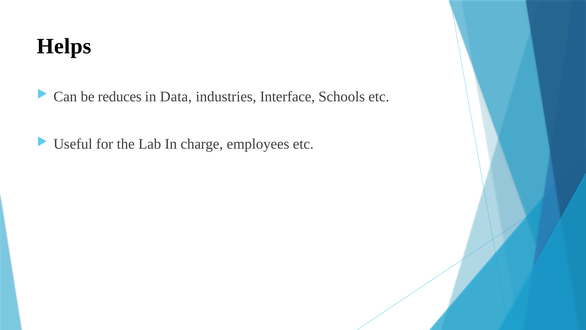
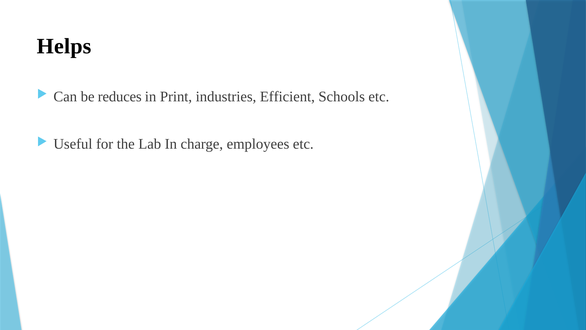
Data: Data -> Print (176, 96)
Interface: Interface -> Efficient (287, 96)
